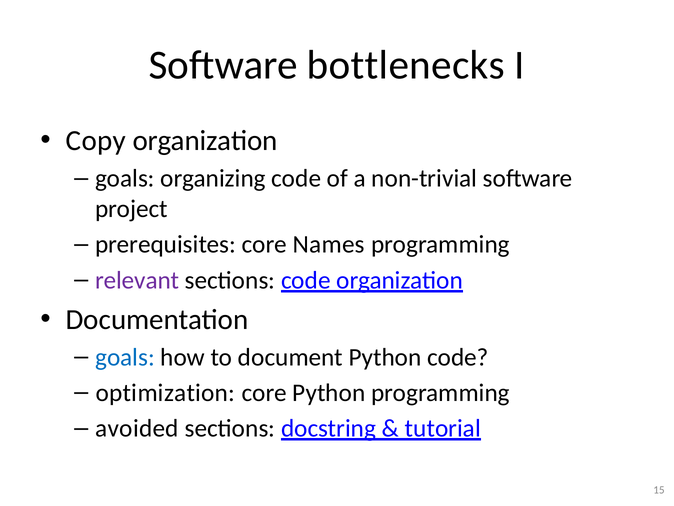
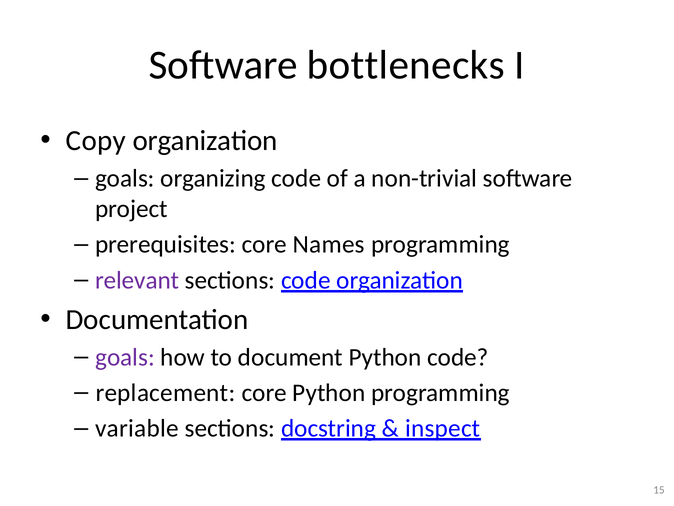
goals colour: blue -> purple (125, 357)
optimization: optimization -> replacement (165, 392)
avoided: avoided -> variable (137, 428)
tutorial: tutorial -> inspect (443, 428)
